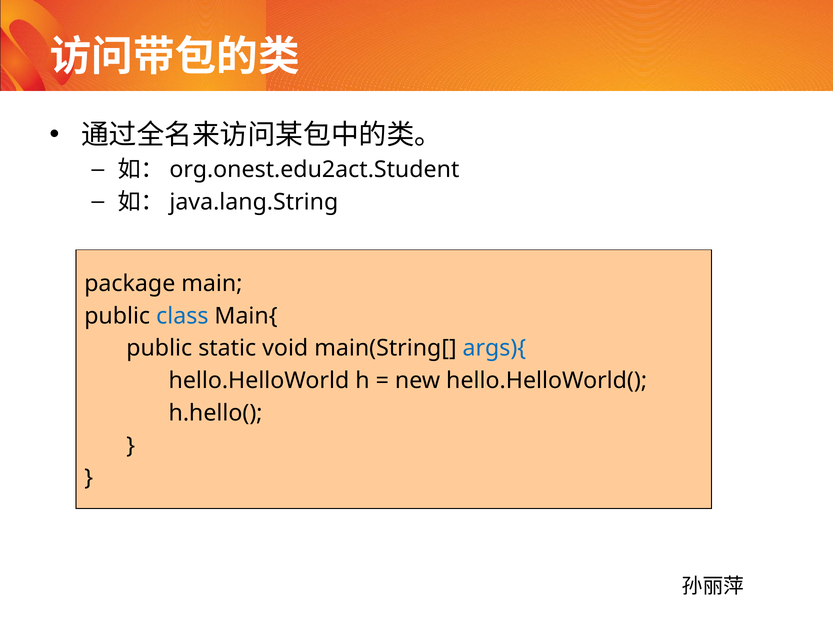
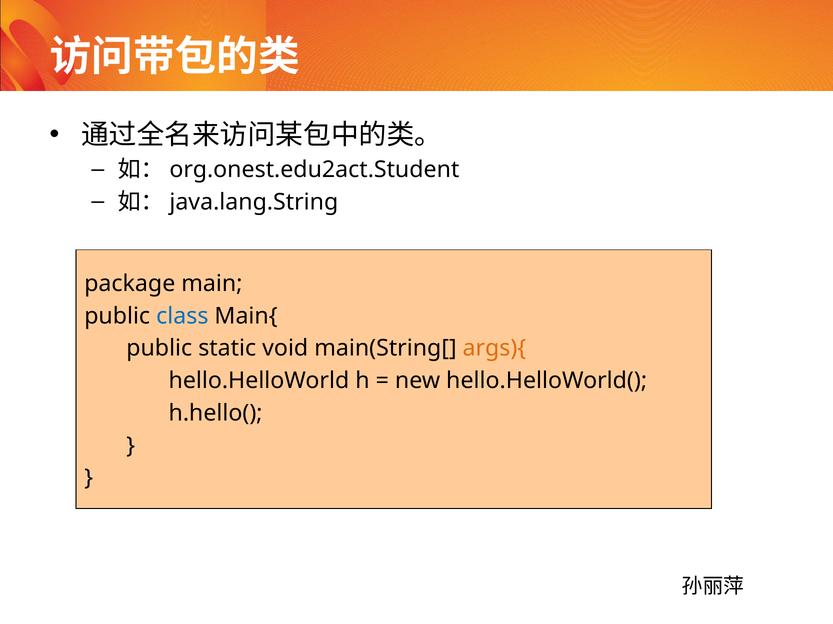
args){ colour: blue -> orange (494, 349)
